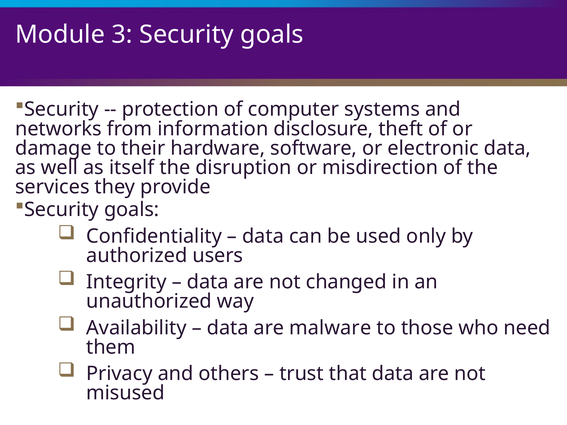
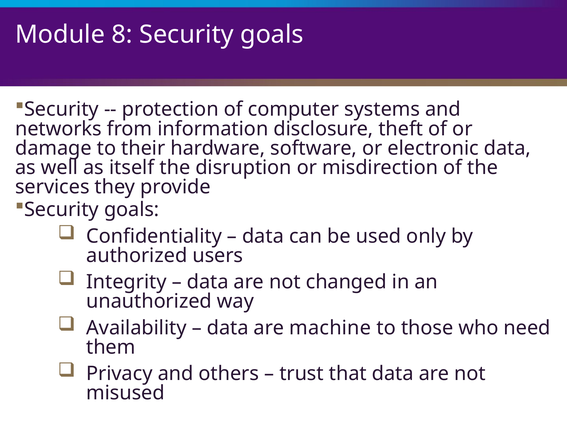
3: 3 -> 8 (122, 35)
malware: malware -> machine (330, 328)
